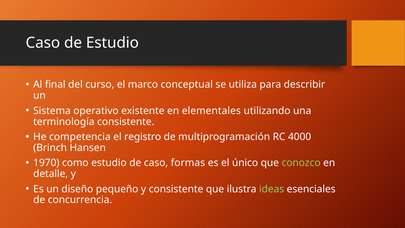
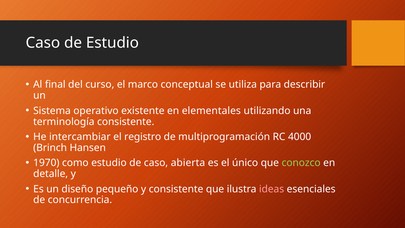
competencia: competencia -> intercambiar (80, 137)
formas: formas -> abierta (188, 163)
ideas colour: light green -> pink (272, 189)
